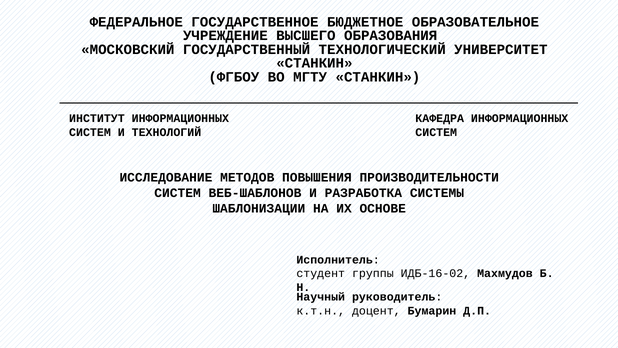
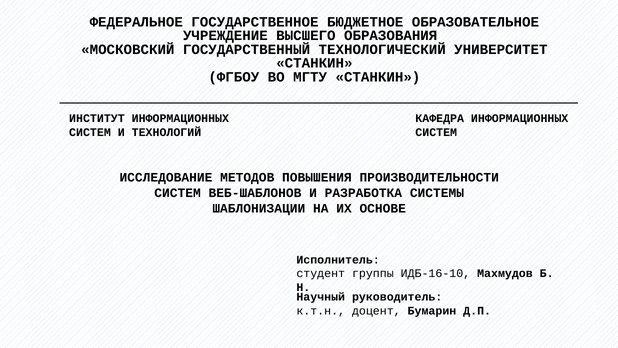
ИДБ-16-02: ИДБ-16-02 -> ИДБ-16-10 (435, 273)
